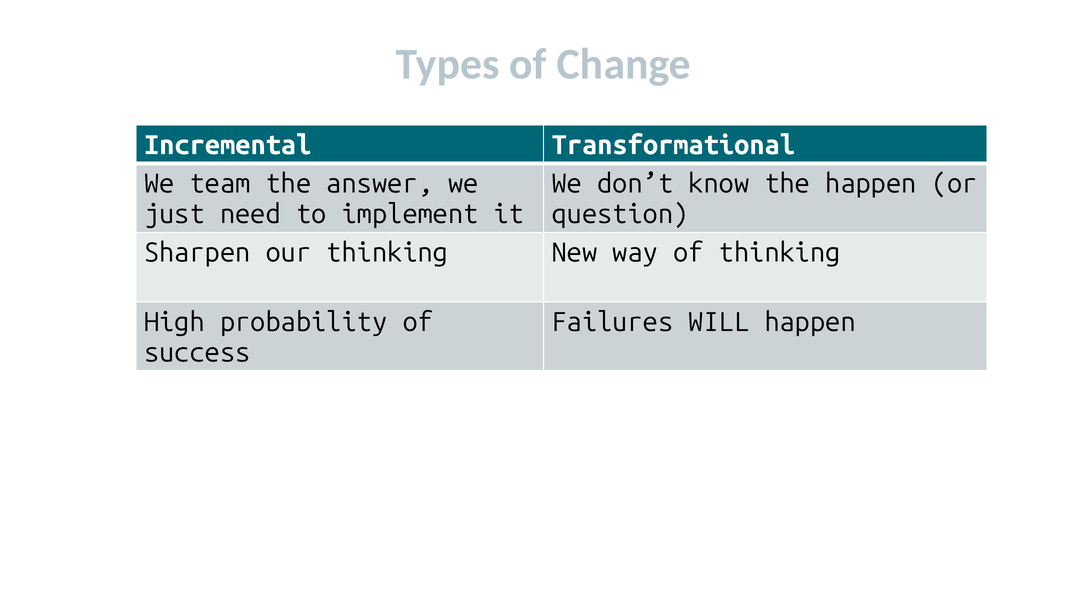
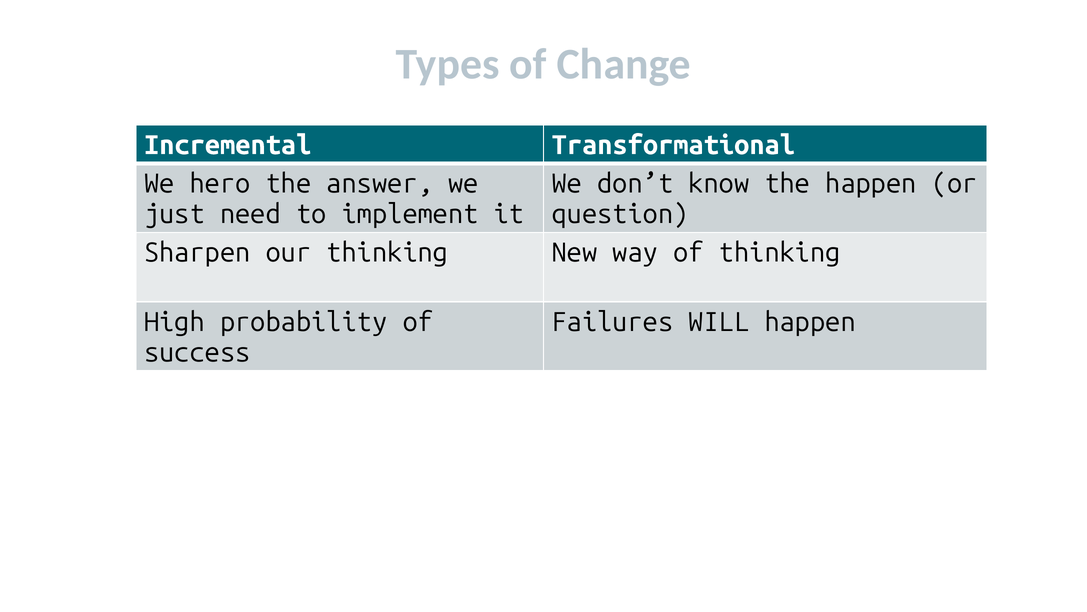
team: team -> hero (220, 184)
